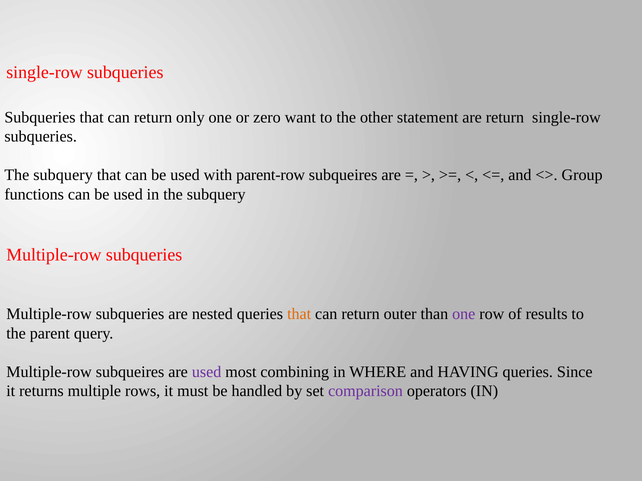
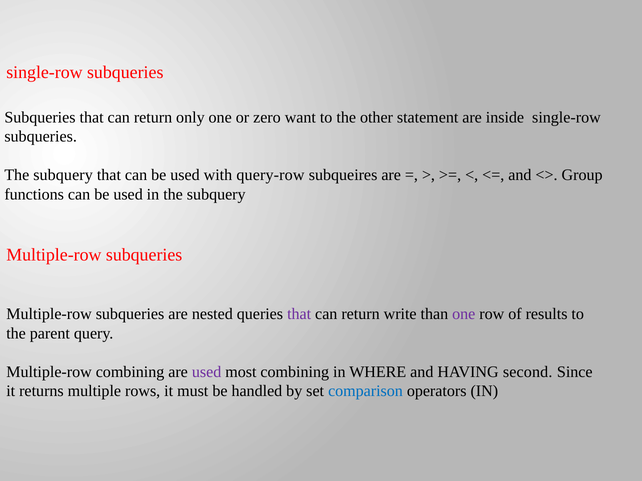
are return: return -> inside (505, 117)
parent-row: parent-row -> query-row (270, 175)
that colour: orange -> purple (299, 314)
outer: outer -> write (400, 314)
Multiple-row subqueires: subqueires -> combining (130, 372)
HAVING queries: queries -> second (528, 372)
comparison colour: purple -> blue (365, 391)
